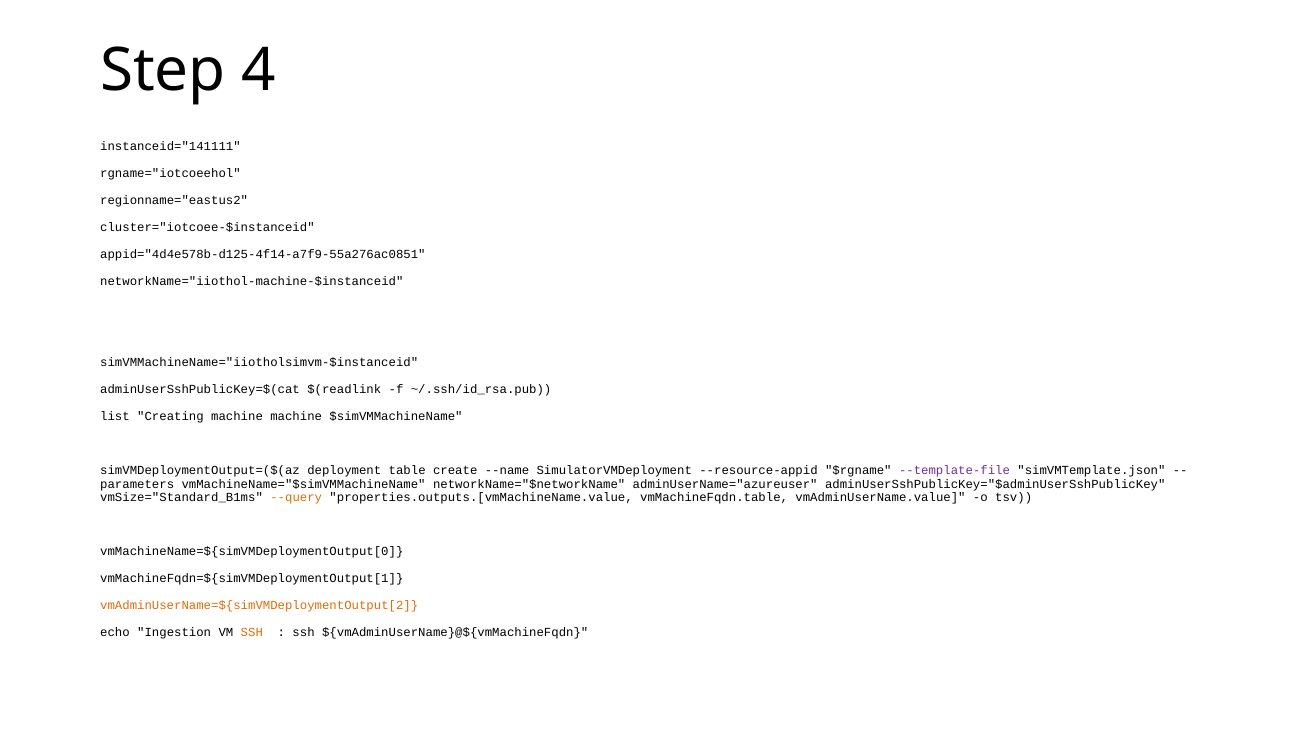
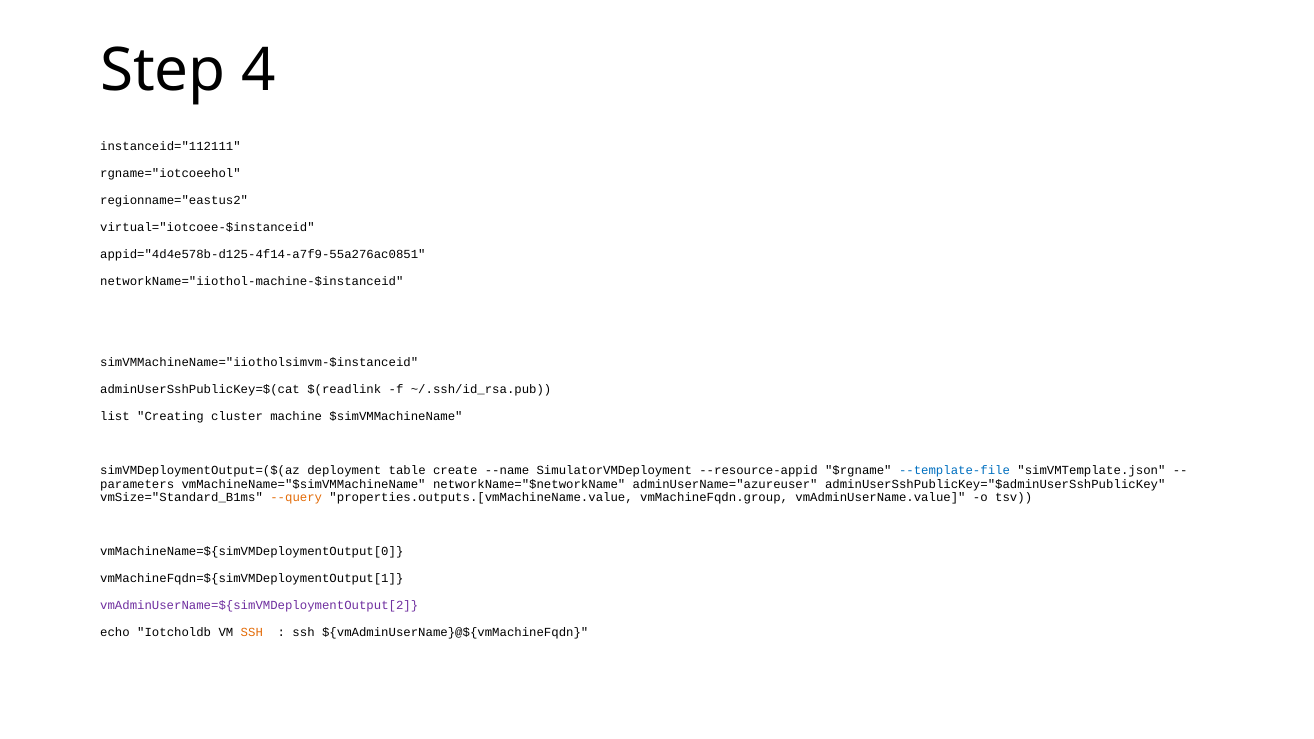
instanceid="141111: instanceid="141111 -> instanceid="112111 (170, 147)
cluster="iotcoee-$instanceid: cluster="iotcoee-$instanceid -> virtual="iotcoee-$instanceid (207, 228)
Creating machine: machine -> cluster (237, 417)
--template-file colour: purple -> blue (954, 471)
vmMachineFqdn.table: vmMachineFqdn.table -> vmMachineFqdn.group (714, 498)
vmAdminUserName=${simVMDeploymentOutput[2 colour: orange -> purple (259, 606)
Ingestion: Ingestion -> Iotcholdb (174, 633)
